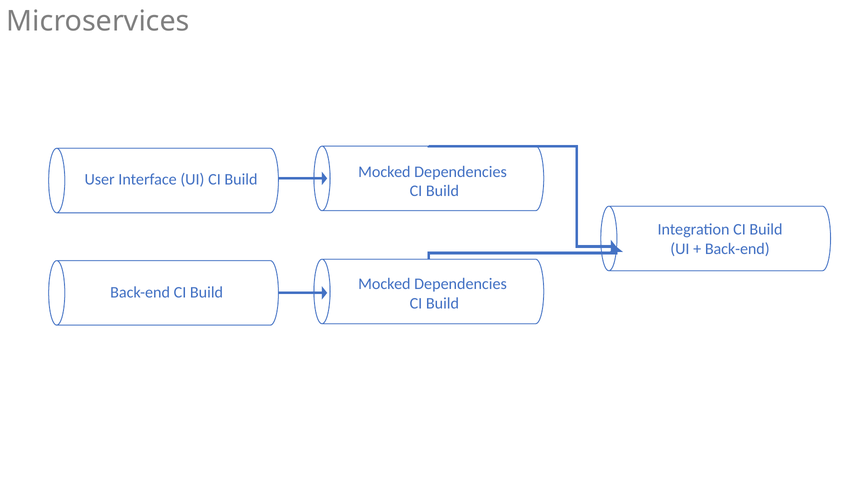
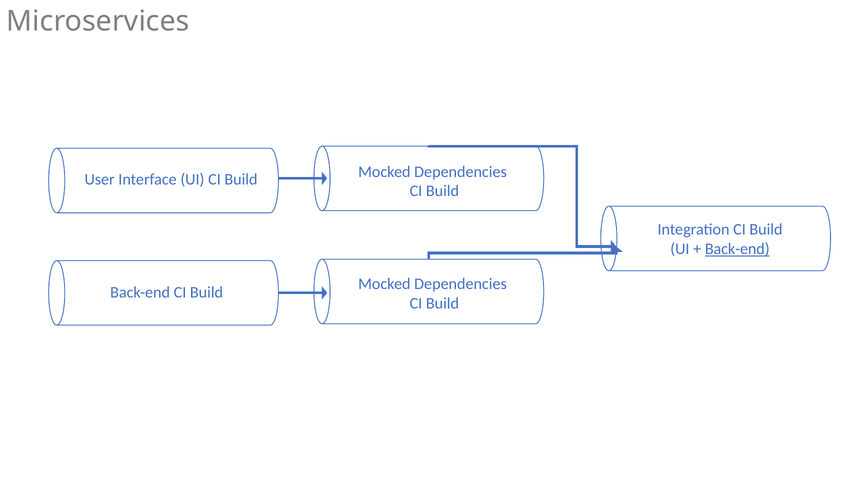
Back-end underline: none -> present (737, 249)
